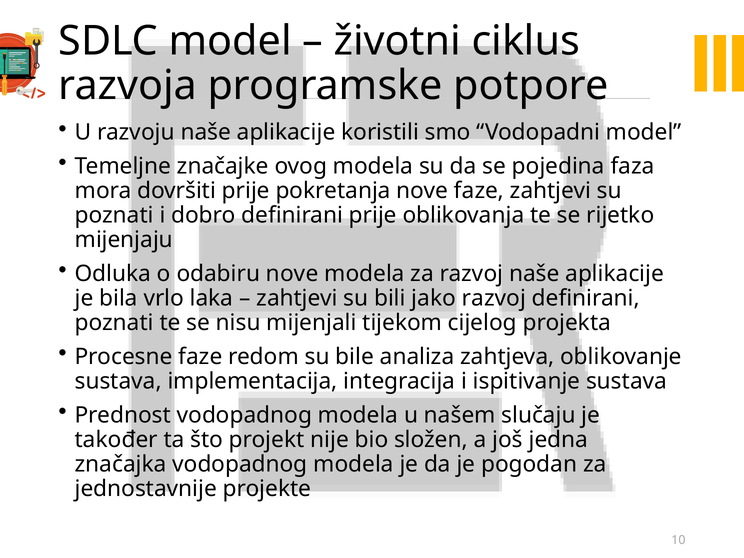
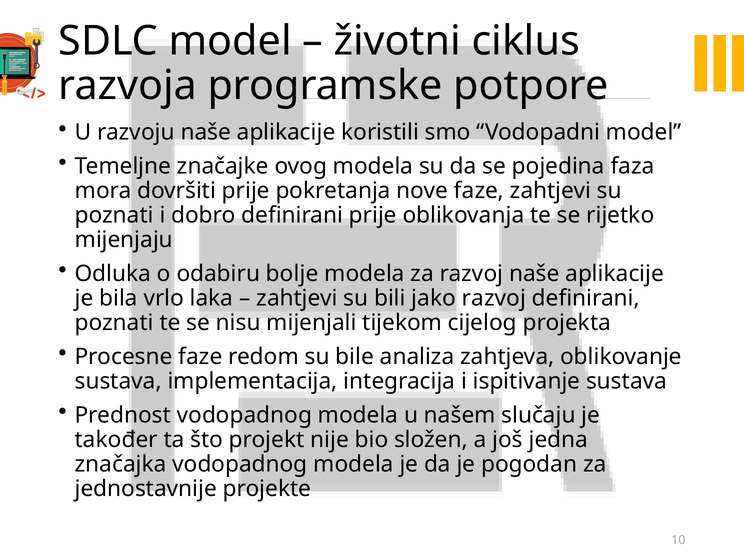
odabiru nove: nove -> bolje (292, 274)
